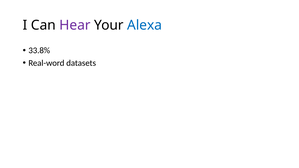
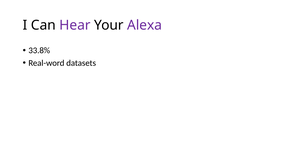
Alexa colour: blue -> purple (145, 25)
